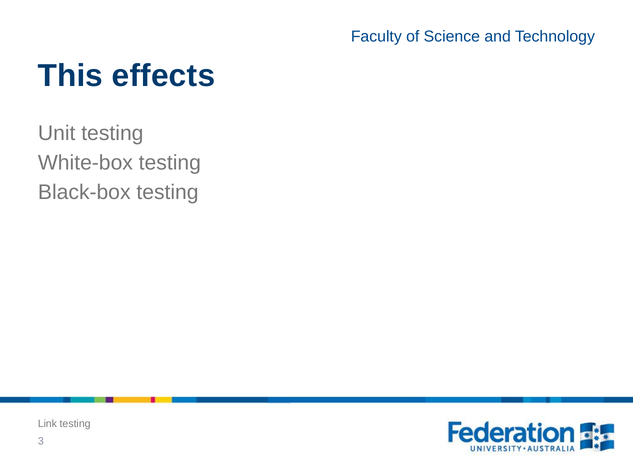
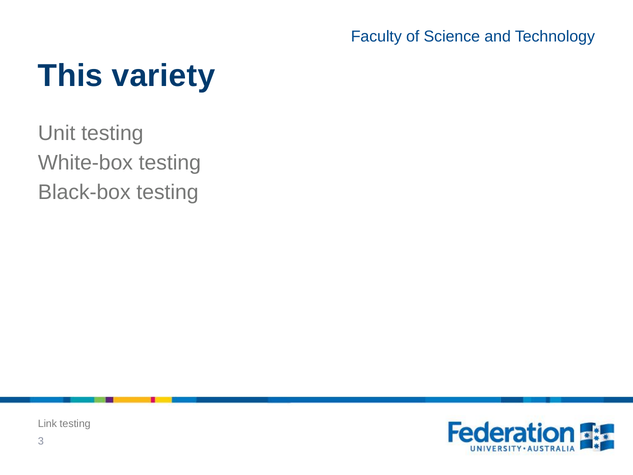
effects: effects -> variety (163, 76)
